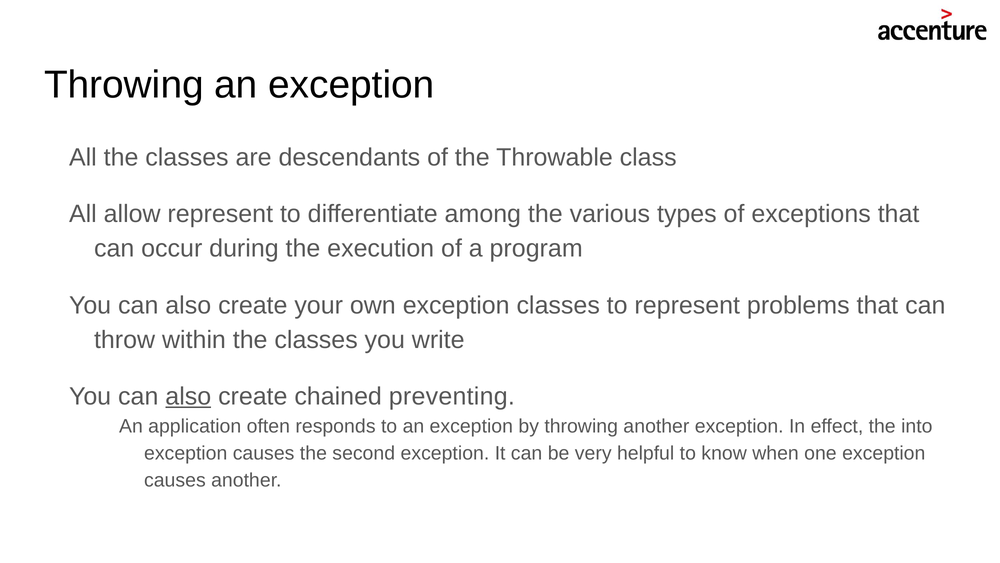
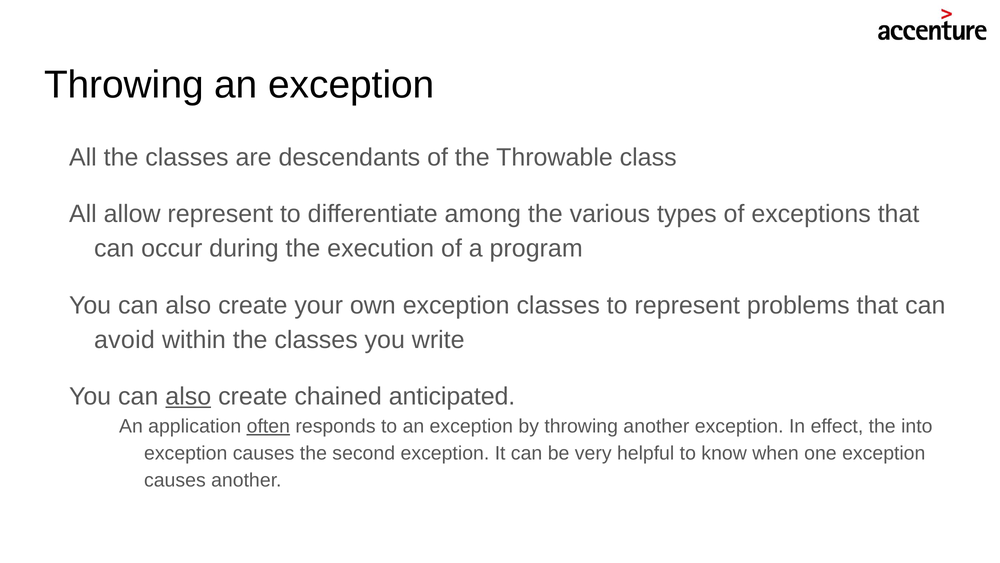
throw: throw -> avoid (124, 340)
preventing: preventing -> anticipated (452, 396)
often underline: none -> present (268, 426)
